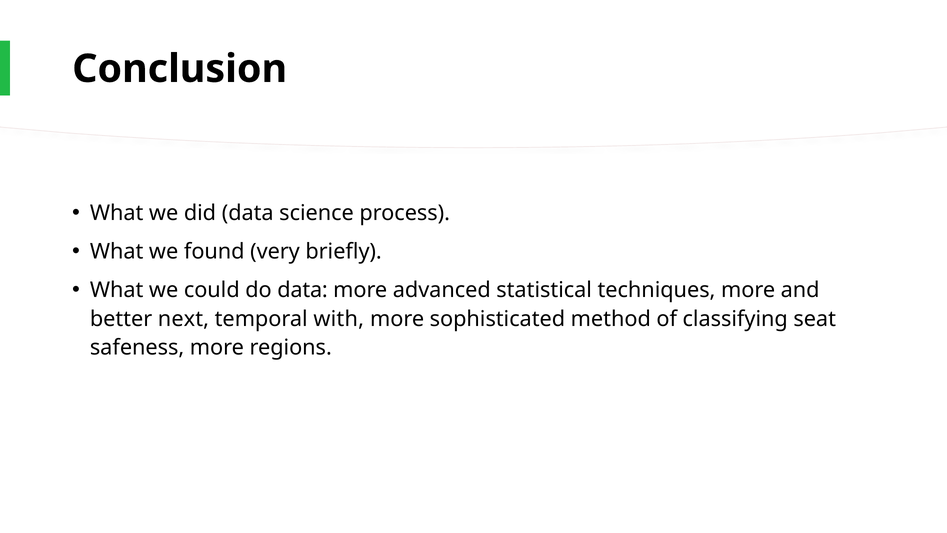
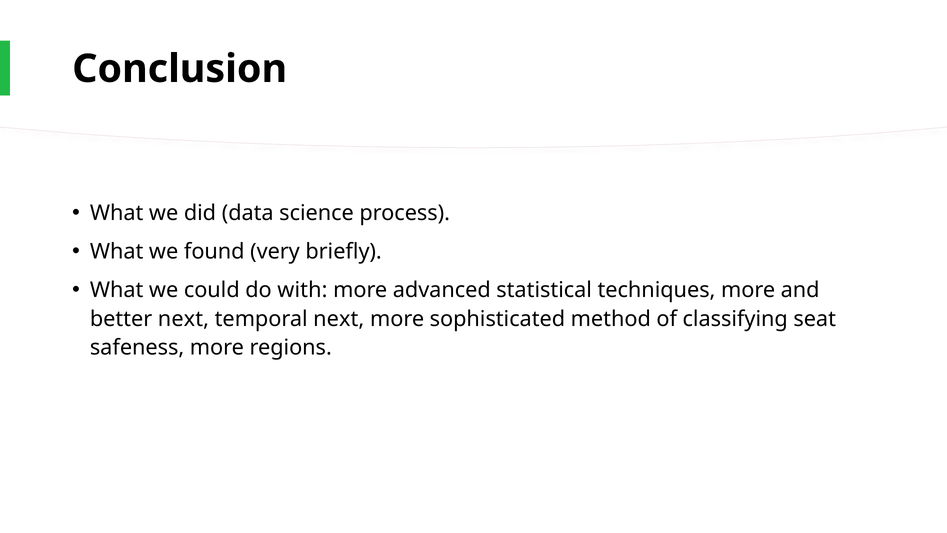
do data: data -> with (302, 290)
temporal with: with -> next (339, 319)
